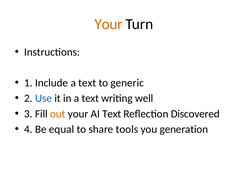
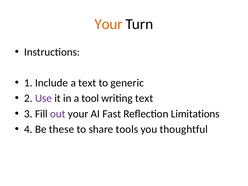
Use colour: blue -> purple (43, 98)
in a text: text -> tool (90, 98)
writing well: well -> text (144, 98)
out colour: orange -> purple (58, 114)
AI Text: Text -> Fast (112, 114)
Discovered: Discovered -> Limitations (195, 114)
equal: equal -> these (62, 129)
generation: generation -> thoughtful (184, 129)
